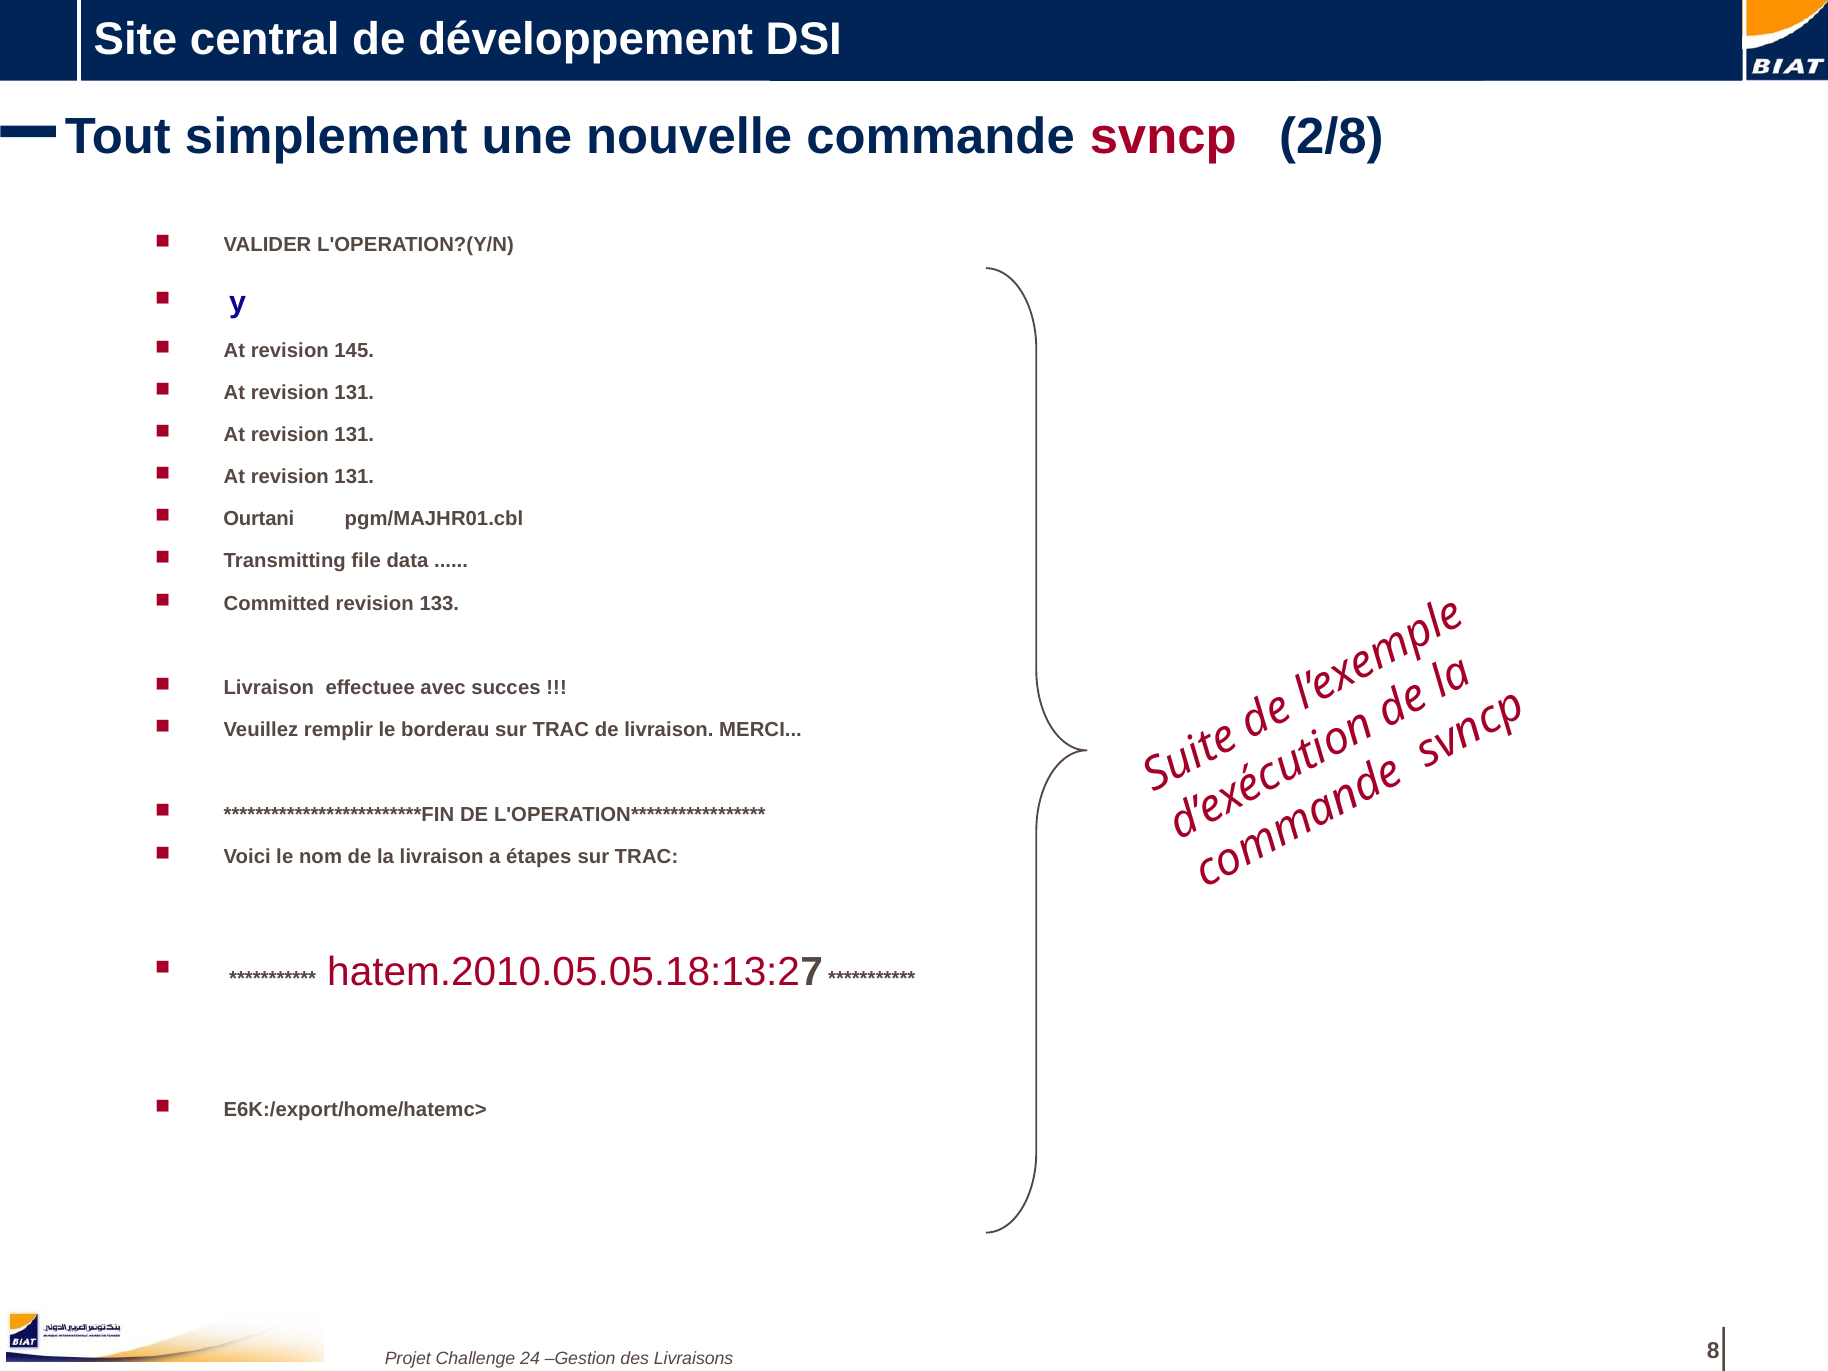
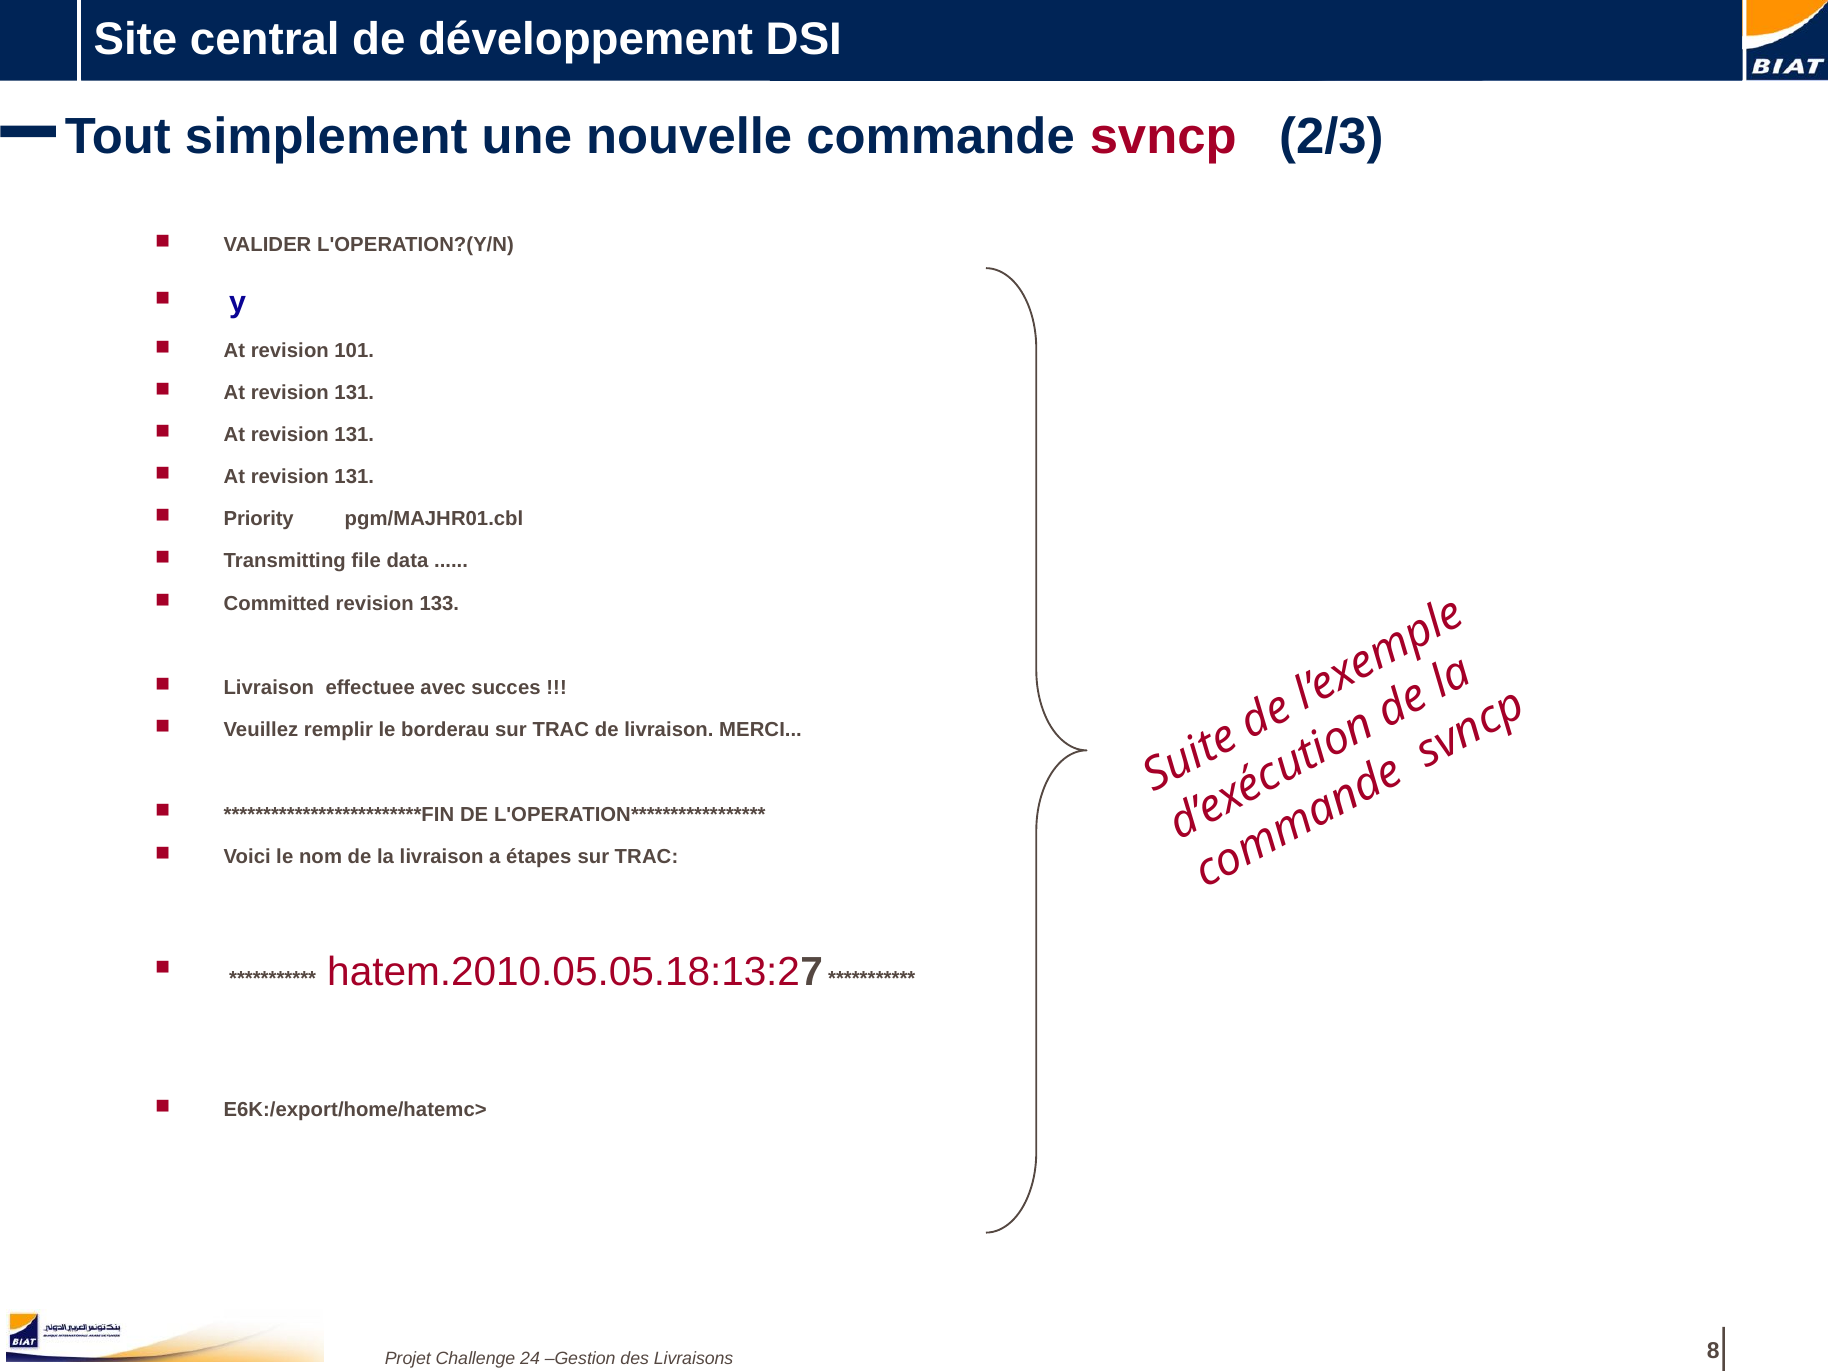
2/8: 2/8 -> 2/3 (1331, 137)
145: 145 -> 101 (354, 350)
Ourtani: Ourtani -> Priority (259, 519)
